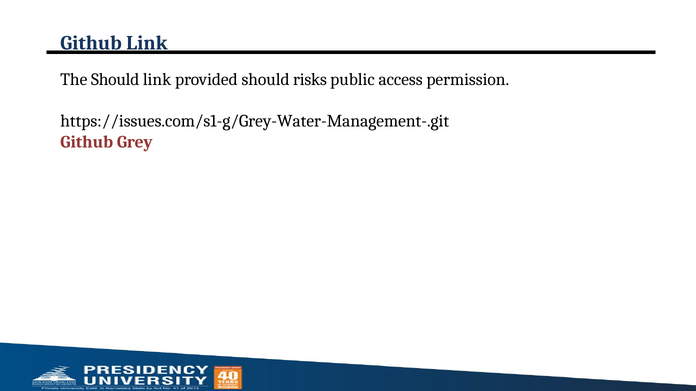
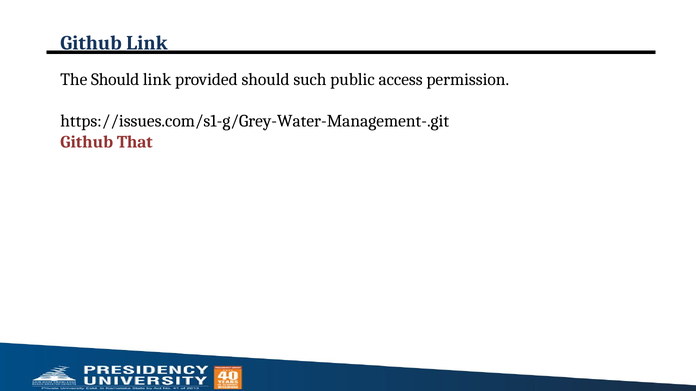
risks: risks -> such (310, 80)
Grey: Grey -> That (135, 142)
